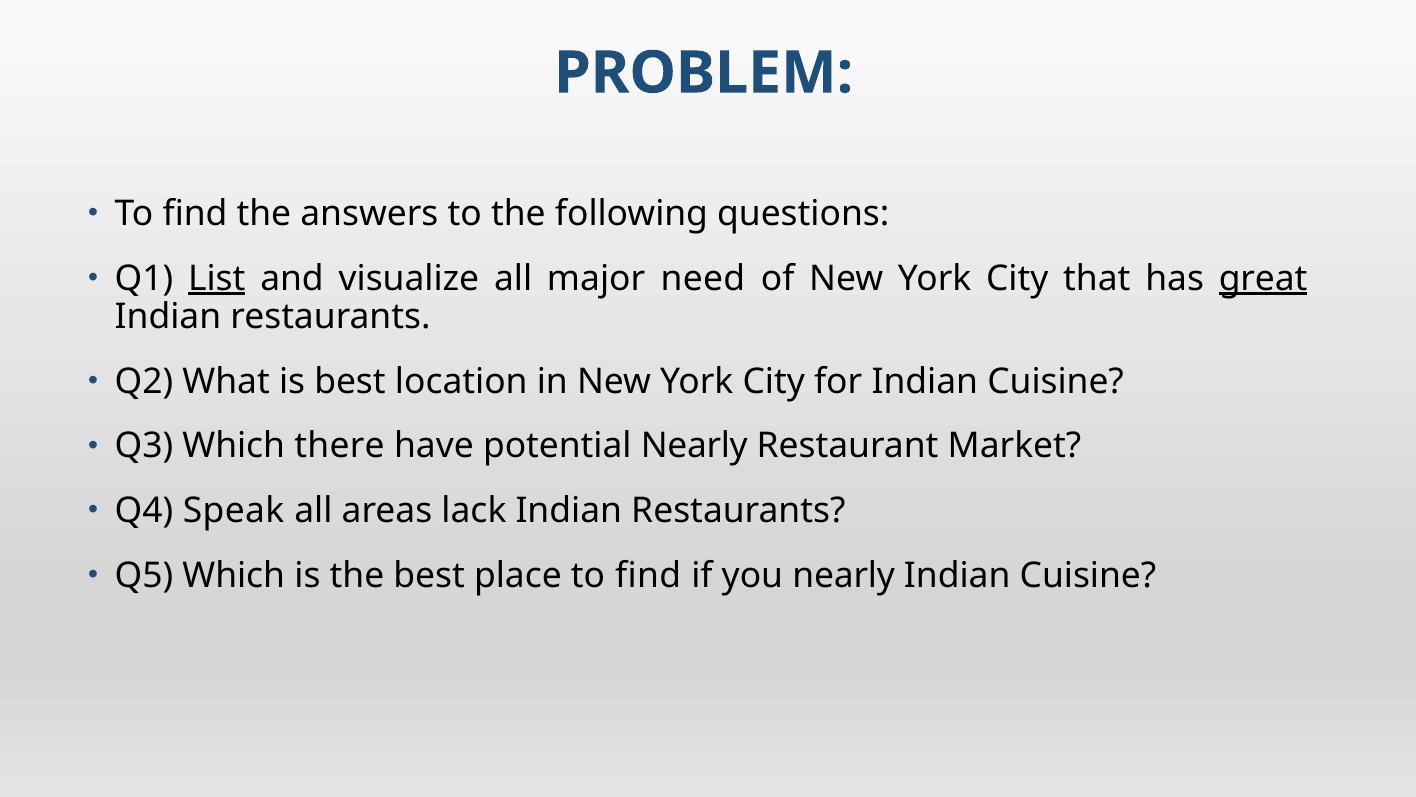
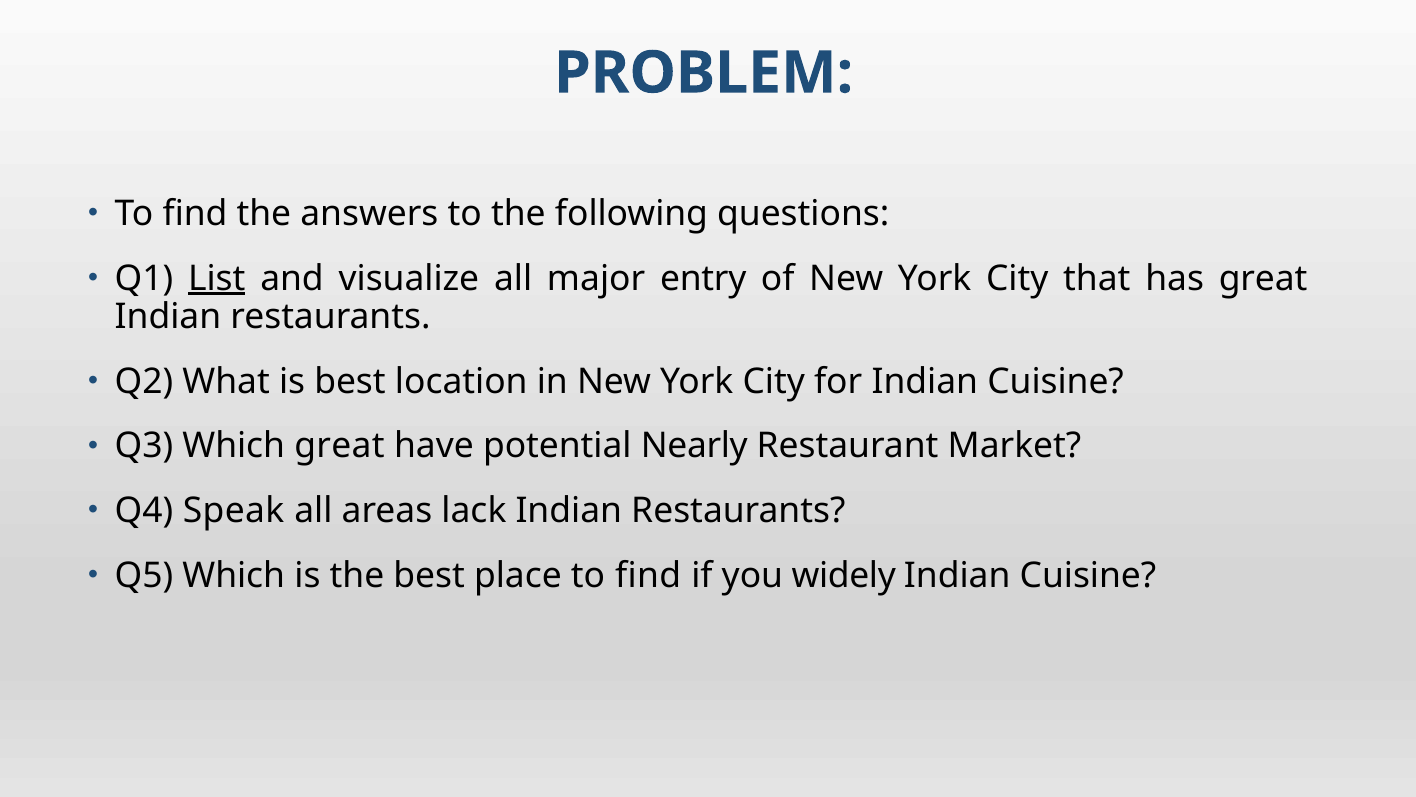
need: need -> entry (703, 278)
great underline: present -> none (1263, 278)
Which there: there -> great (340, 446)
you nearly: nearly -> widely (844, 576)
